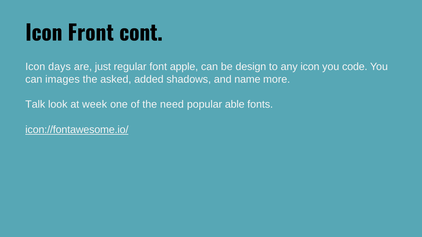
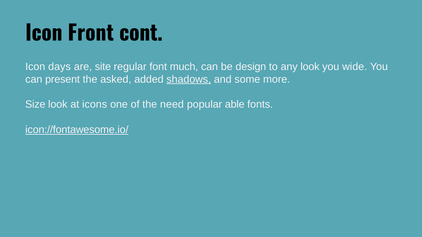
just: just -> site (103, 67)
apple: apple -> much (184, 67)
any icon: icon -> look (310, 67)
code: code -> wide (355, 67)
images: images -> present (63, 79)
shadows underline: none -> present (189, 79)
name: name -> some (247, 79)
Talk: Talk -> Size (35, 105)
week: week -> icons (95, 105)
